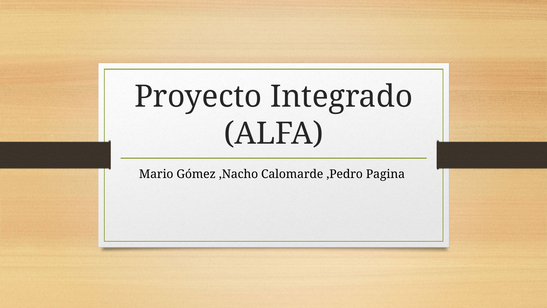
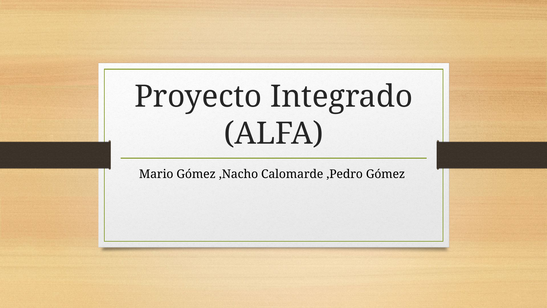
,Pedro Pagina: Pagina -> Gómez (386, 174)
